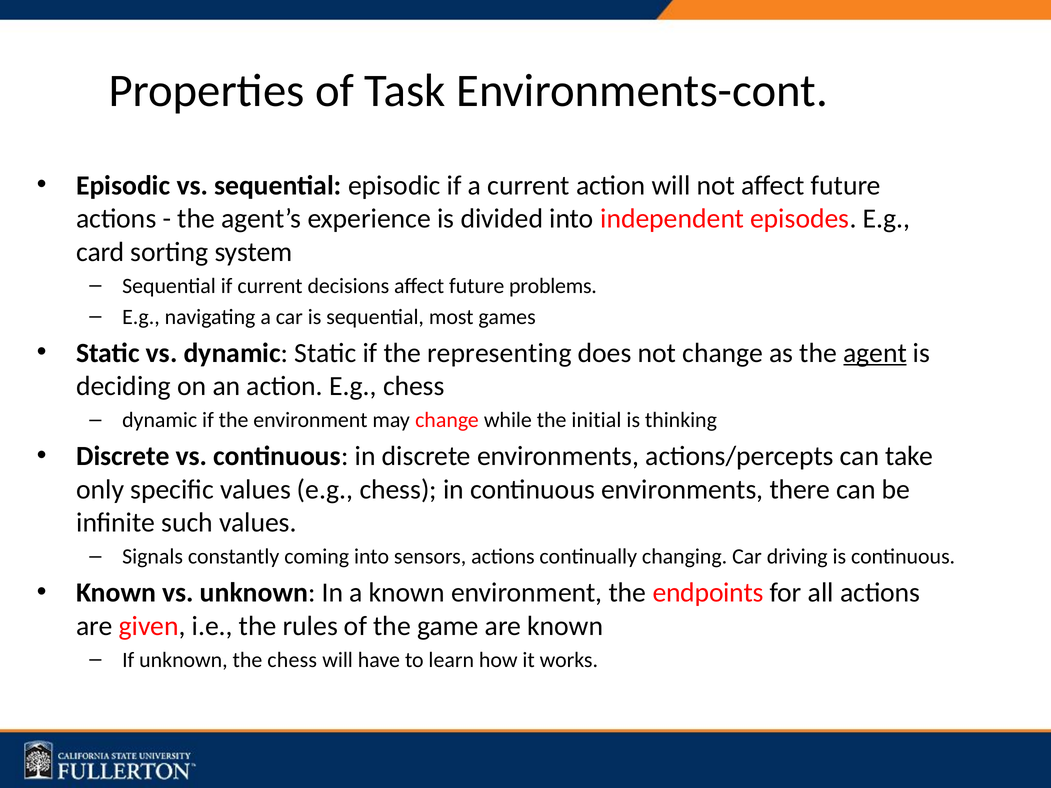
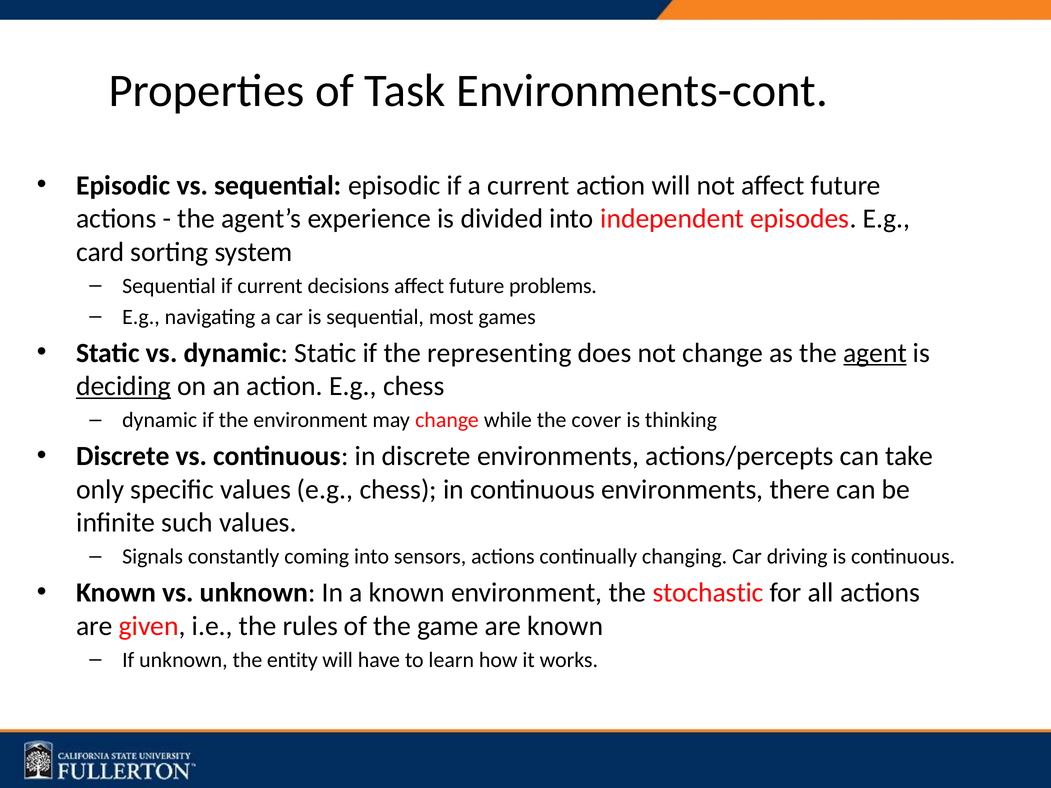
deciding underline: none -> present (124, 386)
initial: initial -> cover (596, 420)
endpoints: endpoints -> stochastic (708, 593)
the chess: chess -> entity (292, 660)
